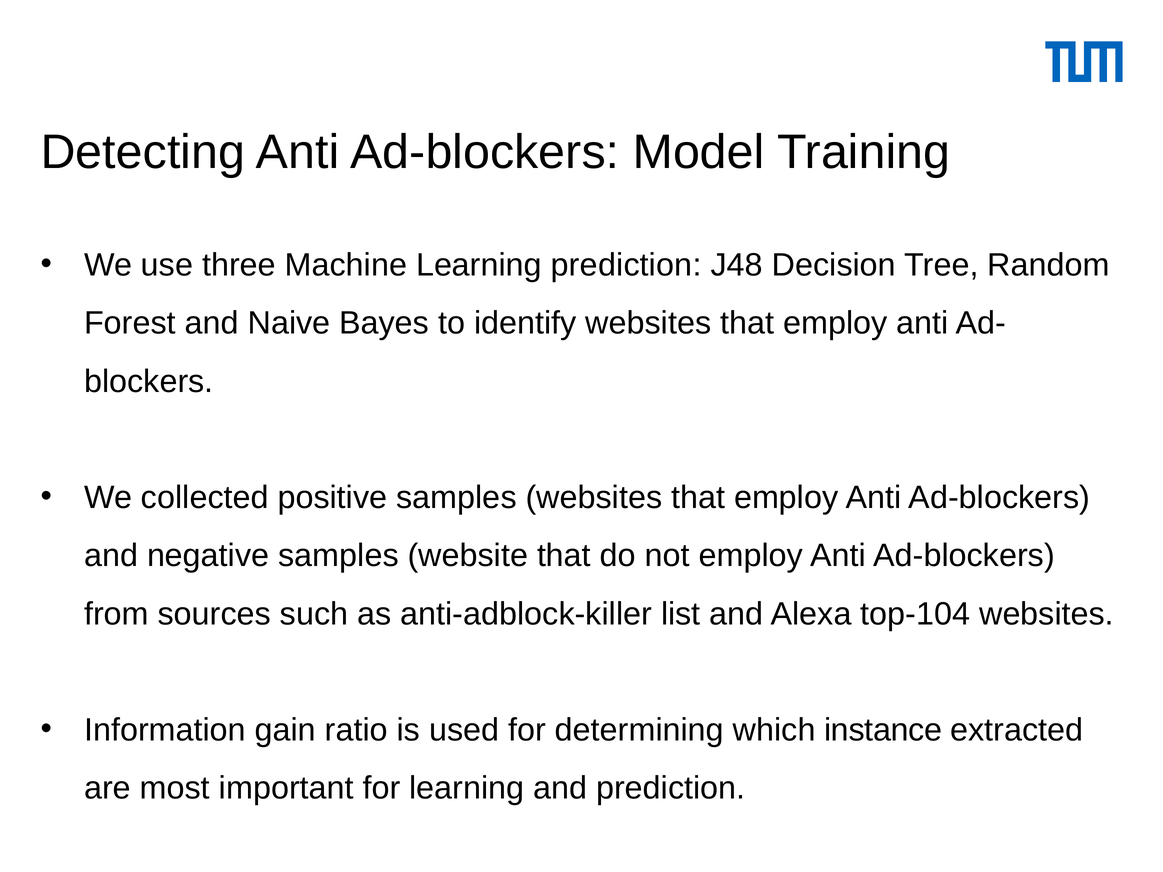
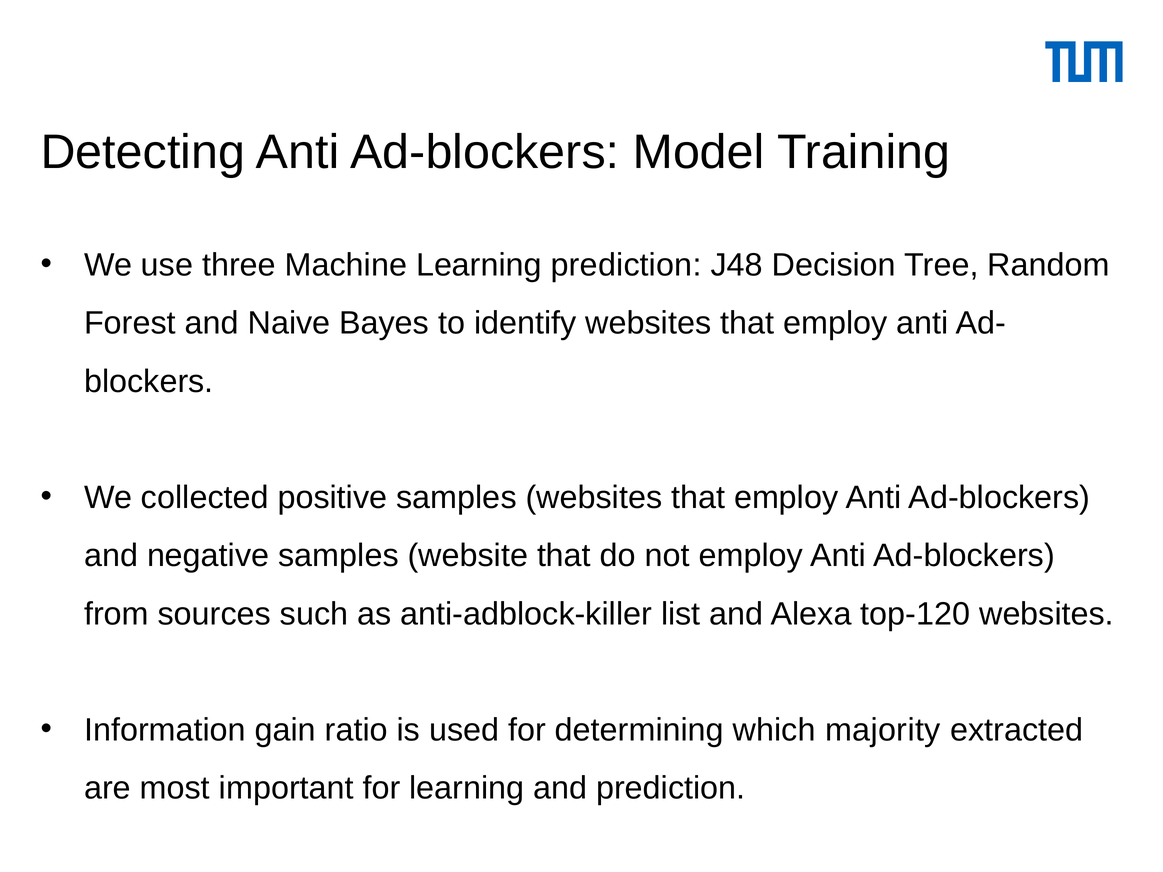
top-104: top-104 -> top-120 (915, 614)
instance: instance -> majority (883, 730)
